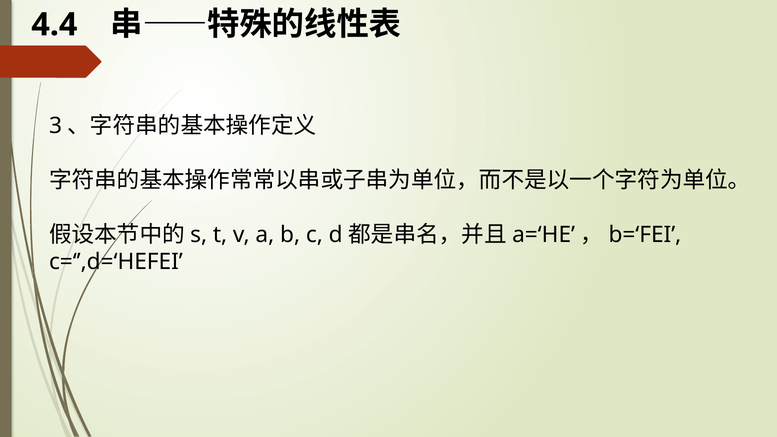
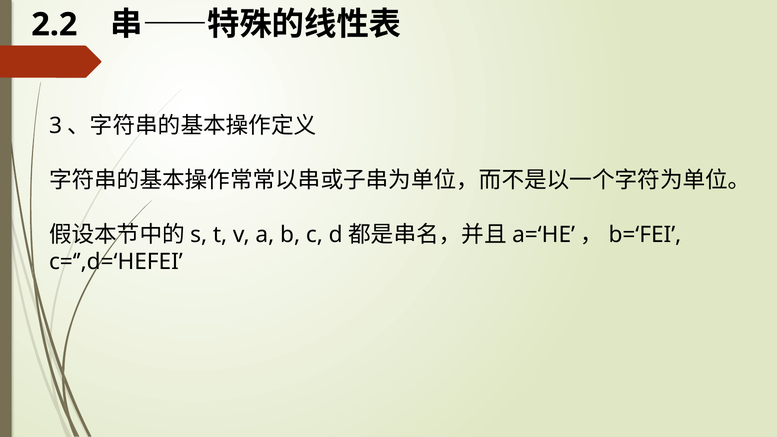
4.4: 4.4 -> 2.2 (54, 25)
